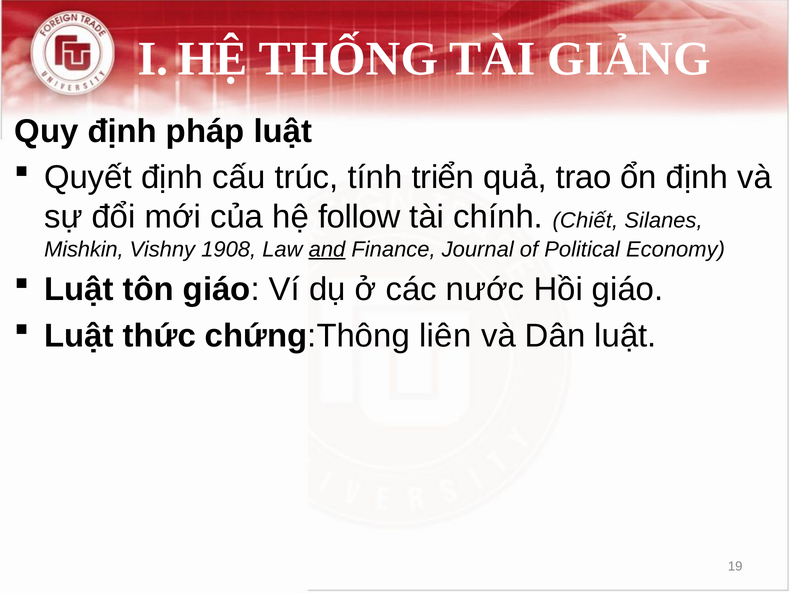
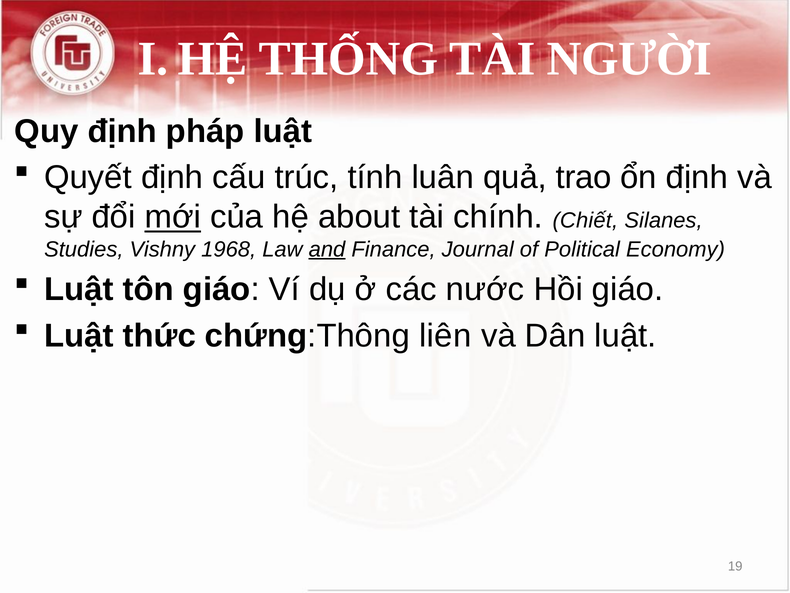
GIẢNG: GIẢNG -> NGƯỜI (629, 59)
triển: triển -> luân (443, 177)
mới underline: none -> present (173, 217)
follow: follow -> about (359, 217)
Mishkin: Mishkin -> Studies (84, 249)
1908: 1908 -> 1968 (229, 249)
